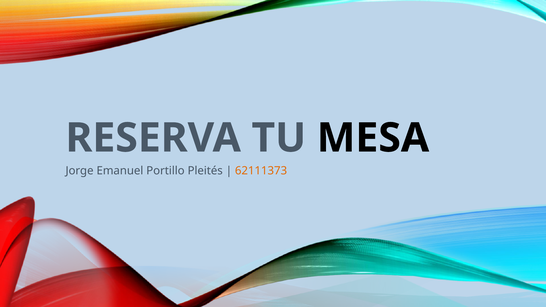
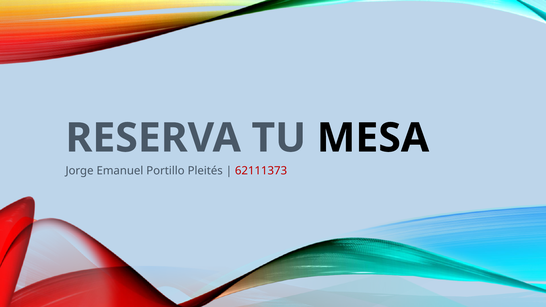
62111373 colour: orange -> red (261, 171)
